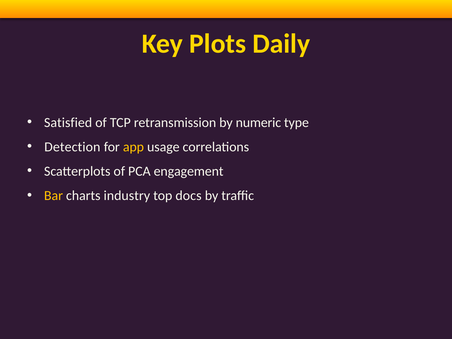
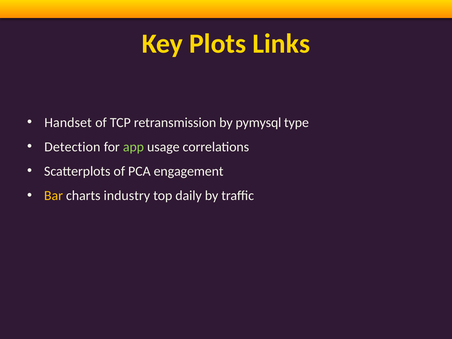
Daily: Daily -> Links (281, 44)
Satisfied: Satisfied -> Handset (68, 123)
numeric: numeric -> pymysql (258, 123)
app colour: yellow -> light green (133, 147)
docs: docs -> daily (189, 196)
